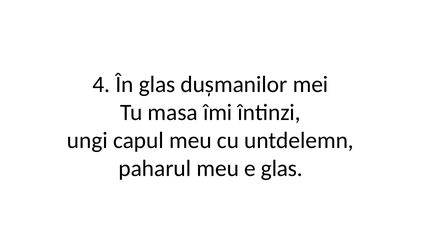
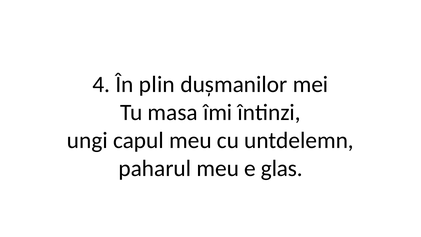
În glas: glas -> plin (157, 84)
